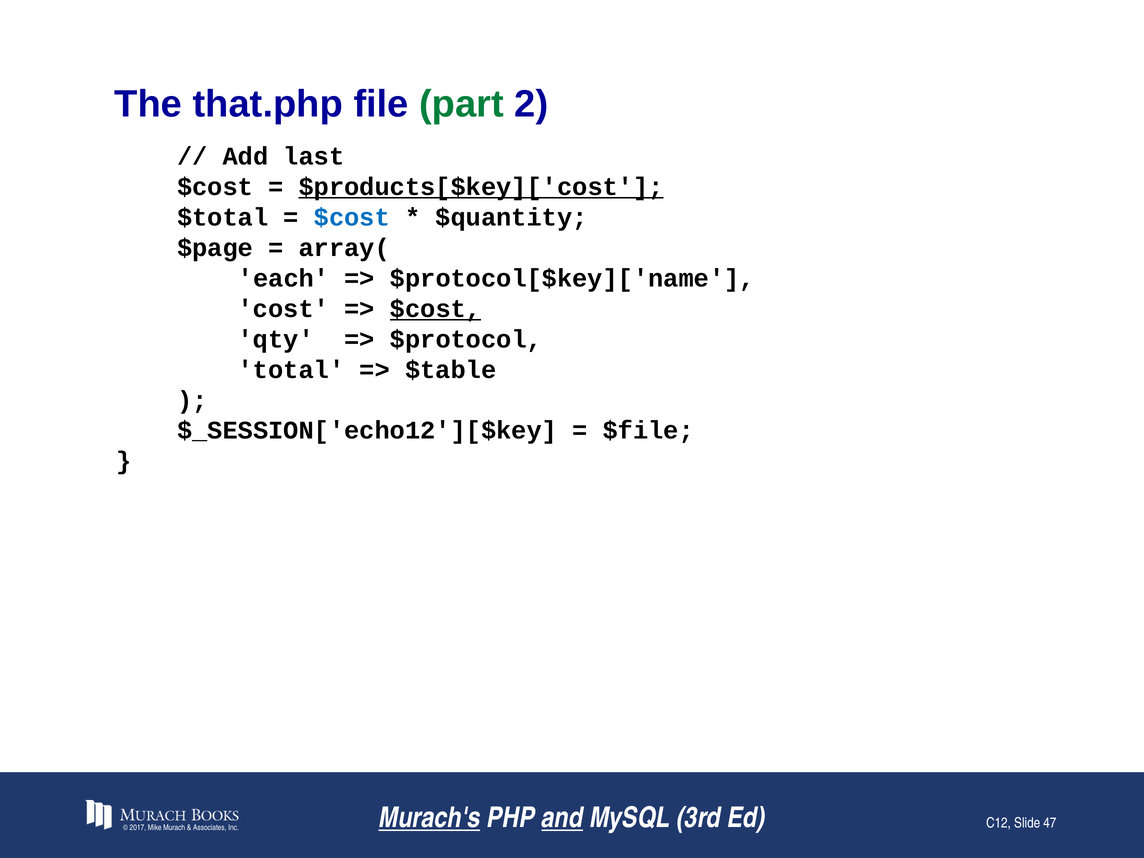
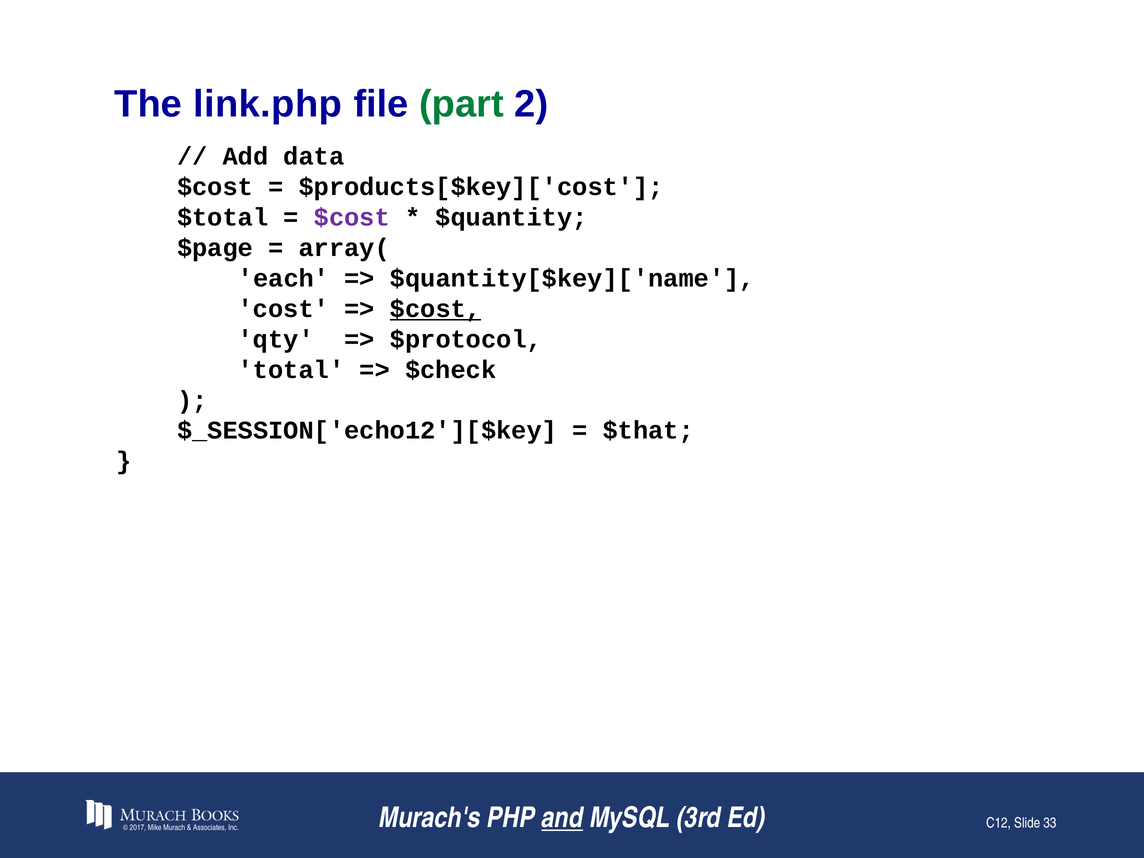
that.php: that.php -> link.php (268, 104)
last: last -> data (314, 156)
$products[$key]['cost underline: present -> none (481, 187)
$cost colour: blue -> purple (352, 217)
$protocol[$key]['name: $protocol[$key]['name -> $quantity[$key]['name (572, 278)
$table: $table -> $check (451, 370)
$file: $file -> $that (648, 431)
Murach's underline: present -> none (429, 818)
47: 47 -> 33 (1050, 823)
